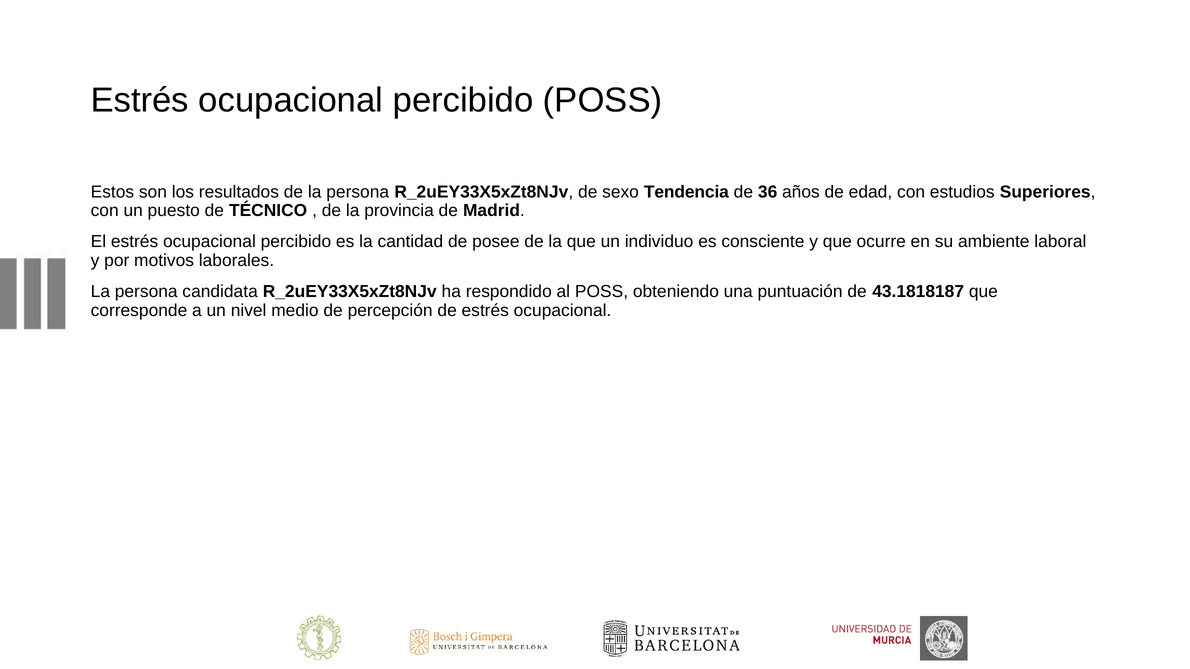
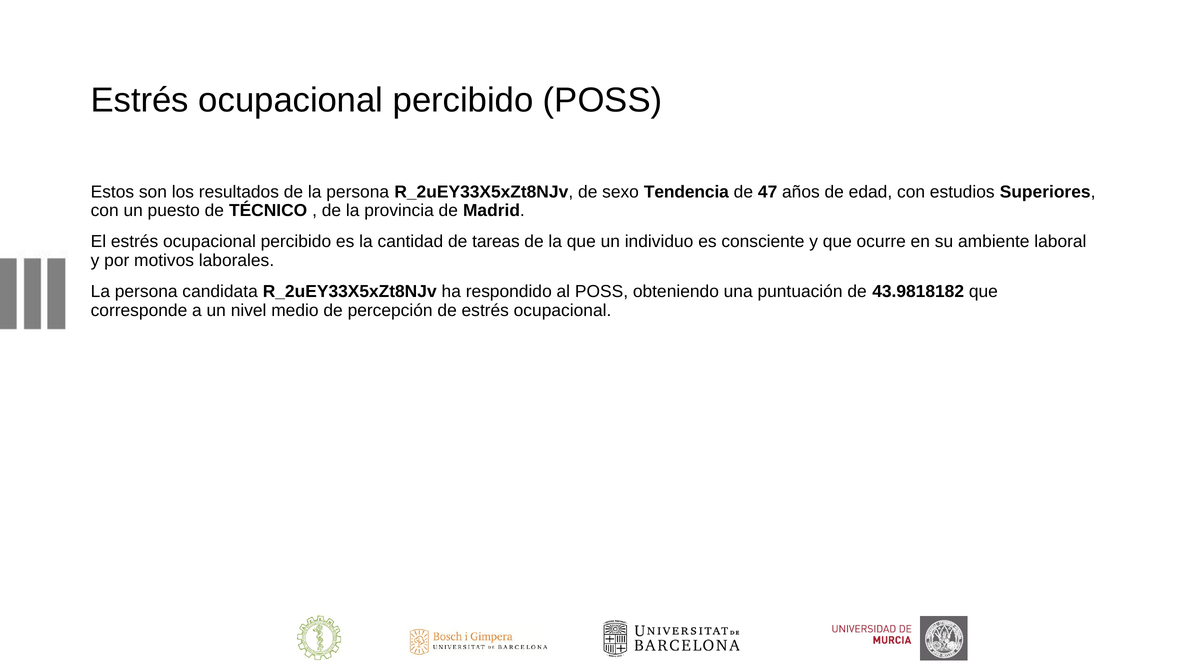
36: 36 -> 47 (768, 192)
posee: posee -> tareas (496, 242)
43.1818187: 43.1818187 -> 43.9818182 (918, 292)
